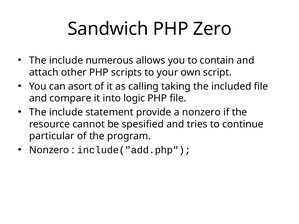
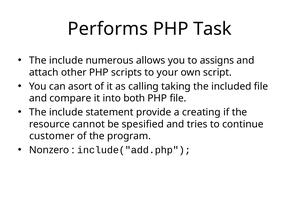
Sandwich: Sandwich -> Performs (108, 29)
Zero: Zero -> Task (212, 29)
contain: contain -> assigns (217, 61)
logic: logic -> both (134, 98)
a nonzero: nonzero -> creating (201, 112)
particular: particular -> customer (52, 136)
